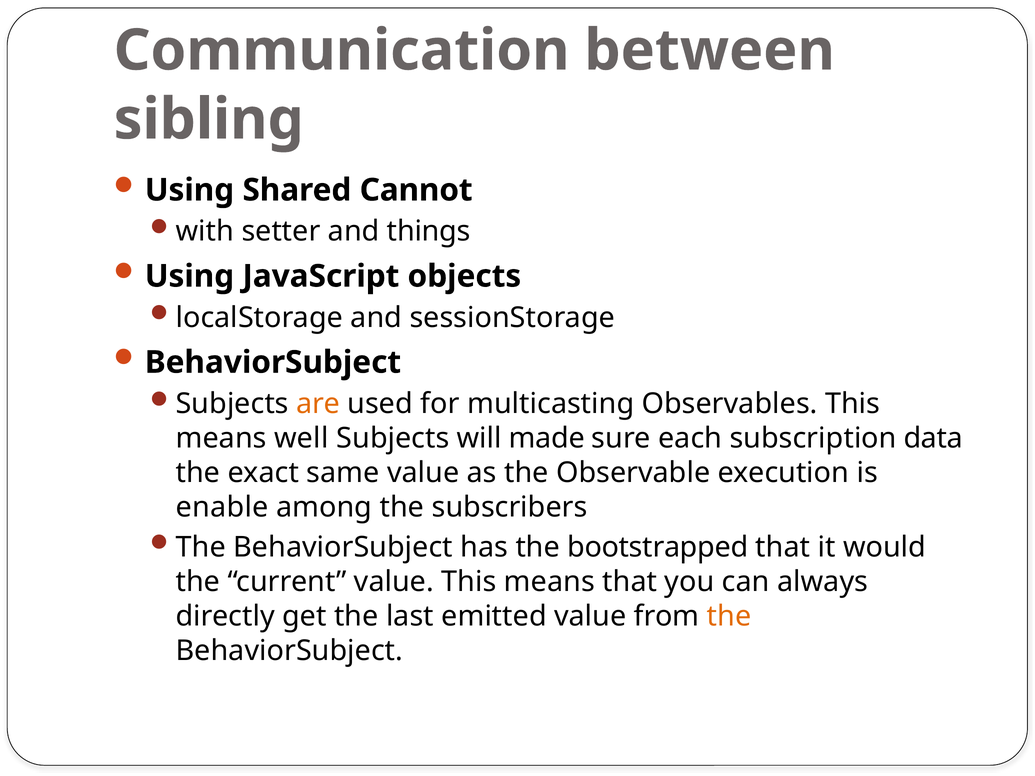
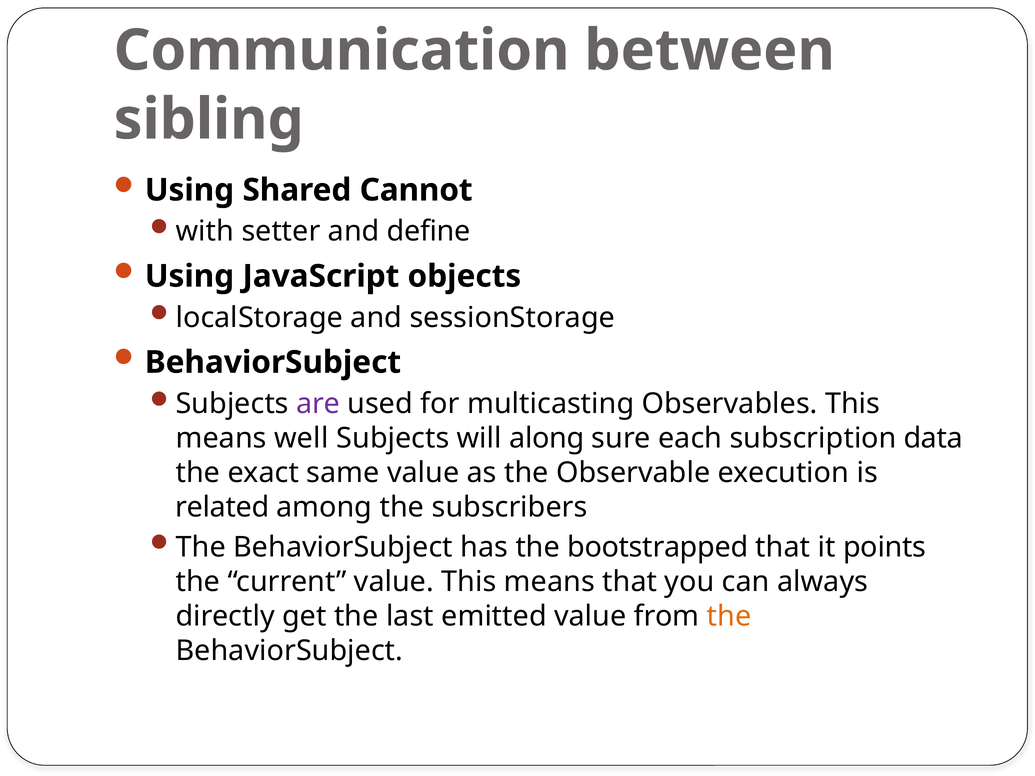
things: things -> define (429, 232)
are colour: orange -> purple (318, 404)
made: made -> along (547, 438)
enable: enable -> related (222, 507)
would: would -> points (885, 547)
